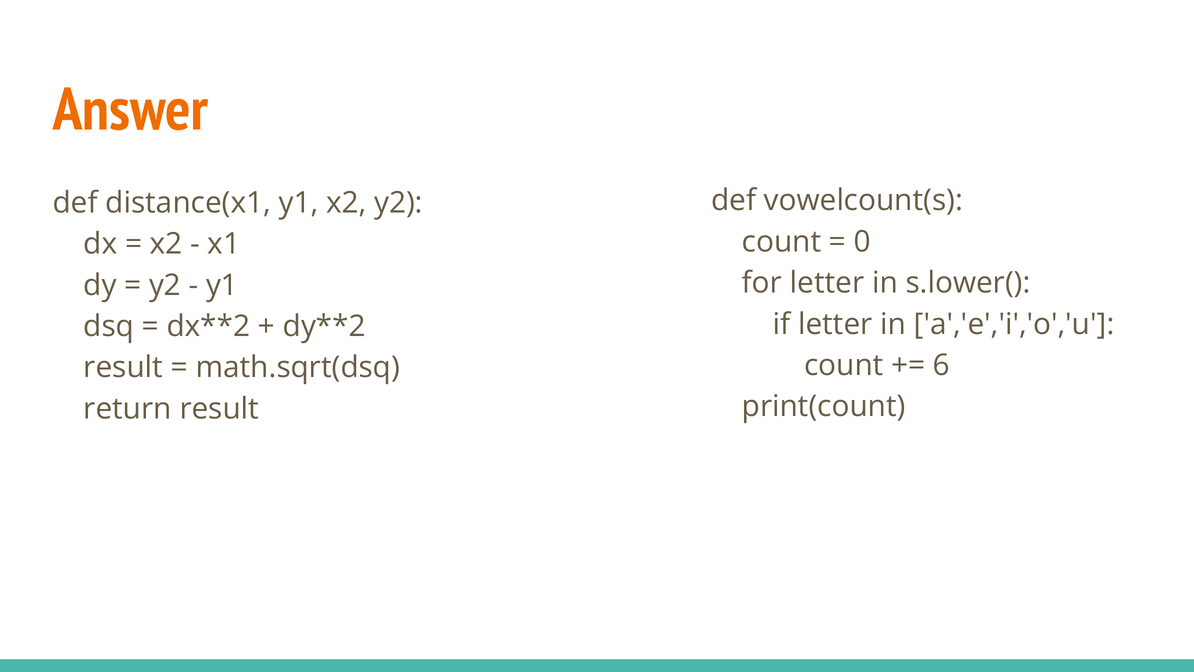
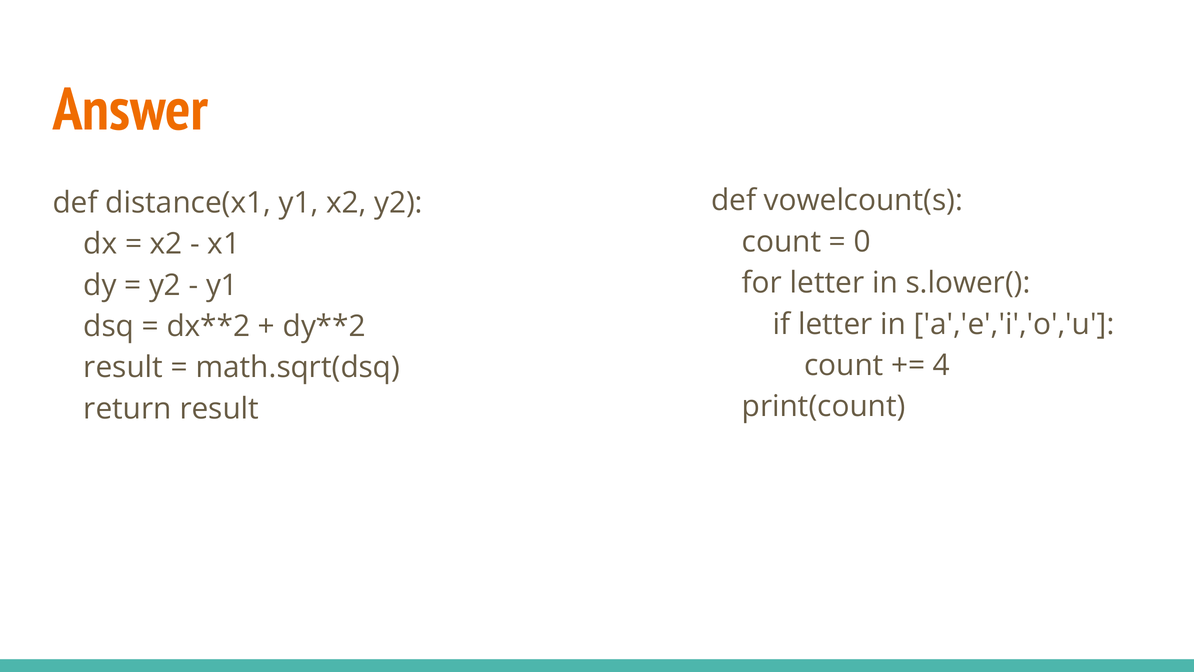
6: 6 -> 4 (941, 365)
